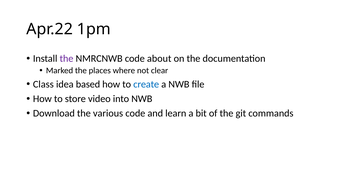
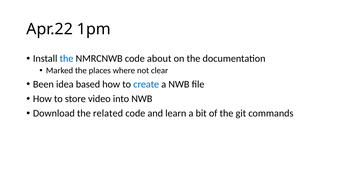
the colour: purple -> blue (67, 59)
Class: Class -> Been (43, 84)
various: various -> related (108, 113)
